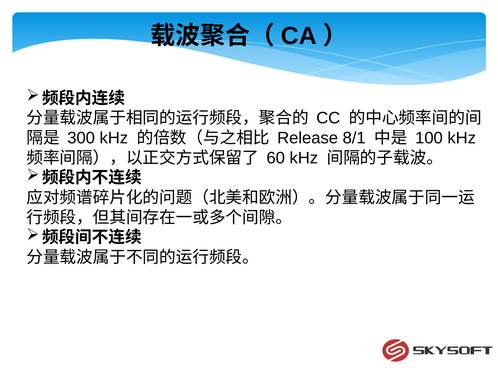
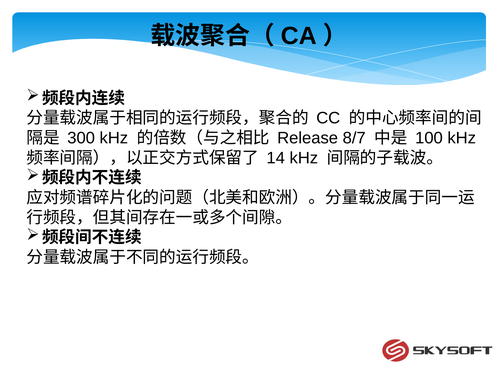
8/1: 8/1 -> 8/7 (354, 138)
60: 60 -> 14 (276, 158)
